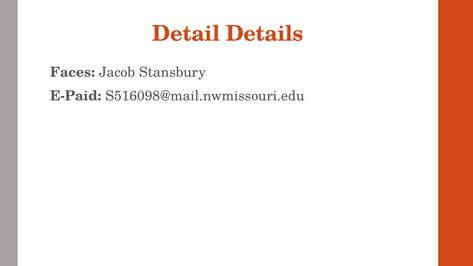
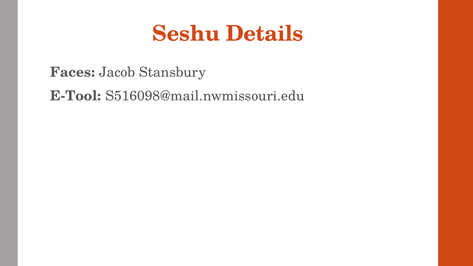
Detail: Detail -> Seshu (186, 34)
E-Paid: E-Paid -> E-Tool (76, 96)
